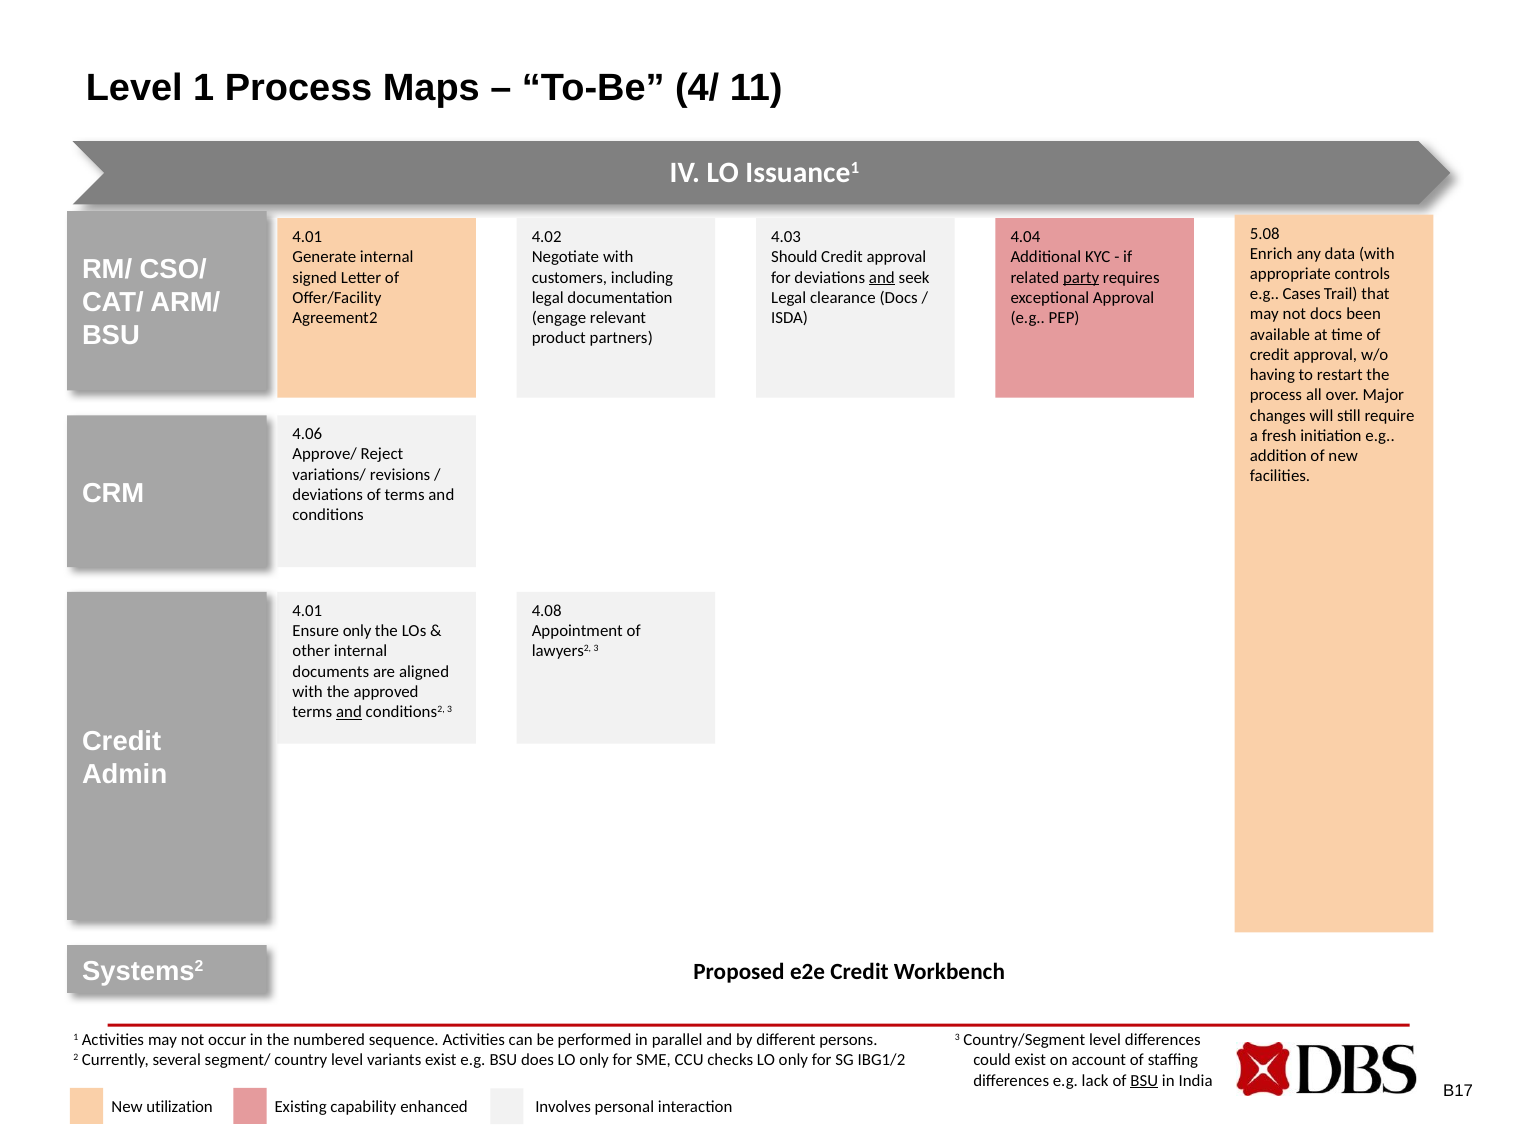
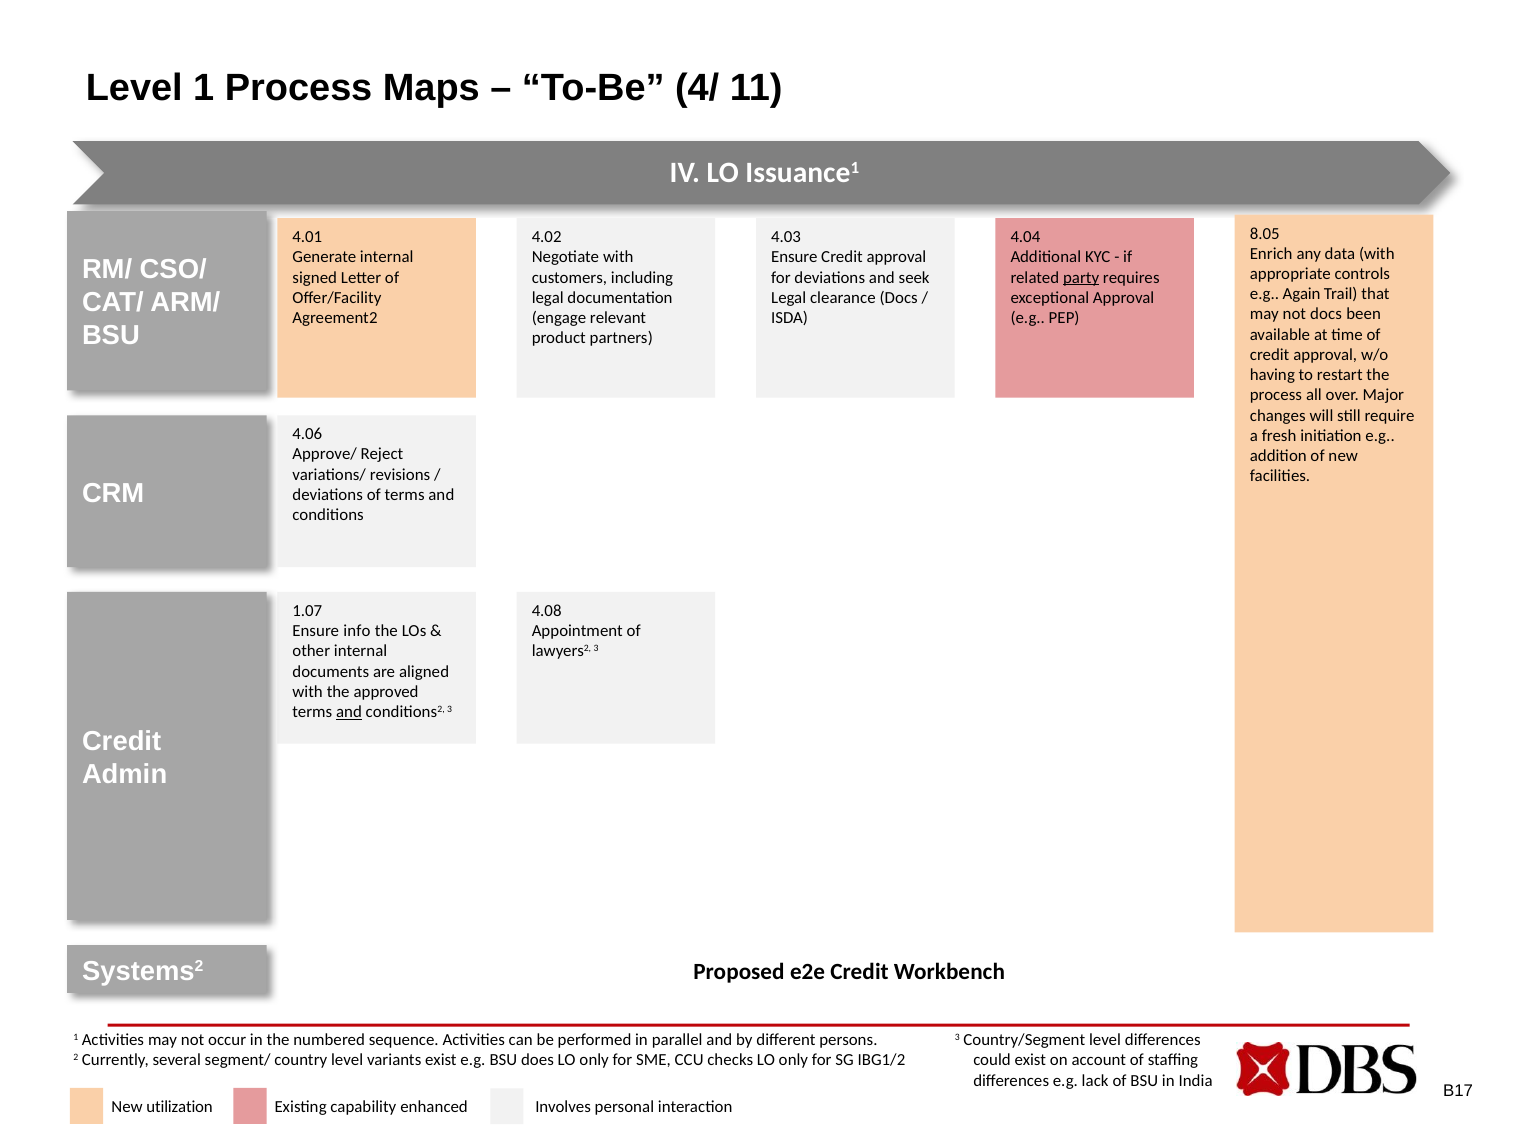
5.08: 5.08 -> 8.05 (1265, 233)
Should: Should -> Ensure (794, 257)
and underline: present -> none (882, 277)
Cases: Cases -> Again (1302, 294)
4.01: 4.01 -> 1.07 (307, 611)
Ensure only: only -> info (357, 631)
BSU underline: present -> none (1144, 1080)
